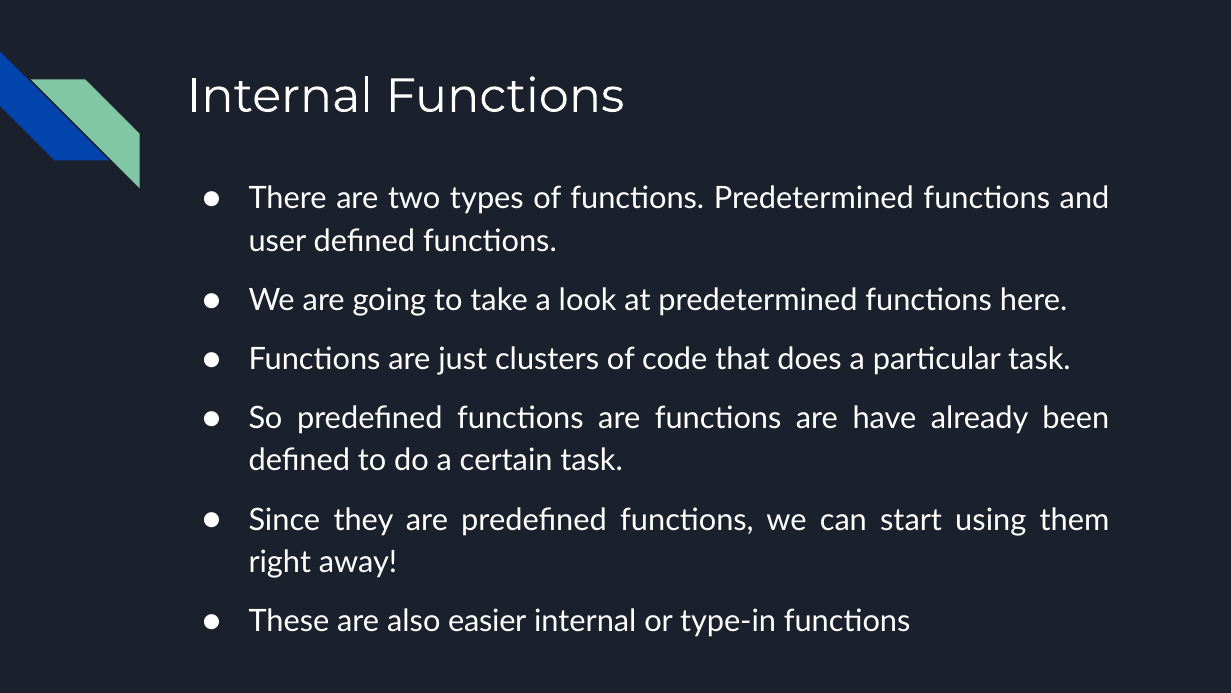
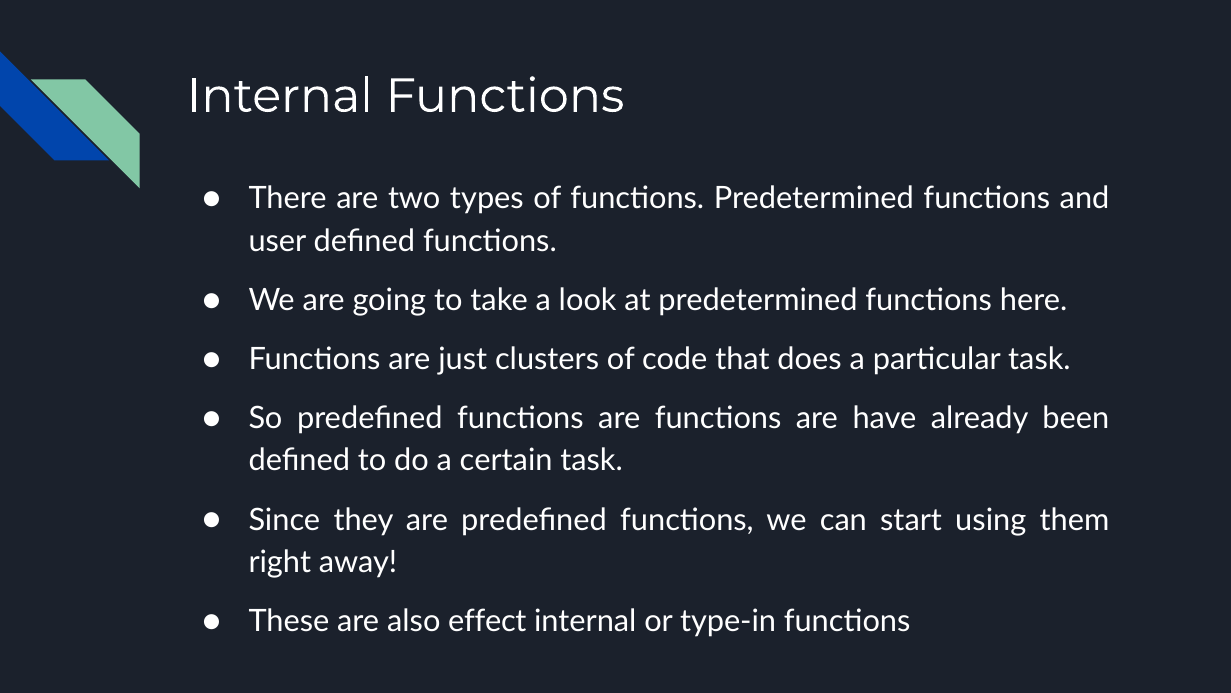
easier: easier -> effect (487, 621)
